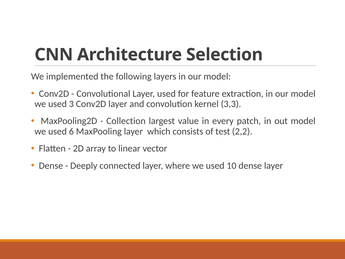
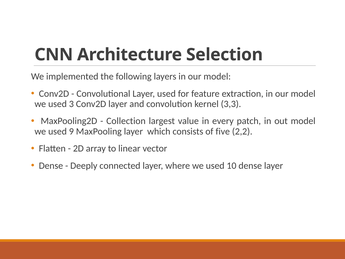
6: 6 -> 9 (71, 131)
test: test -> five (223, 131)
